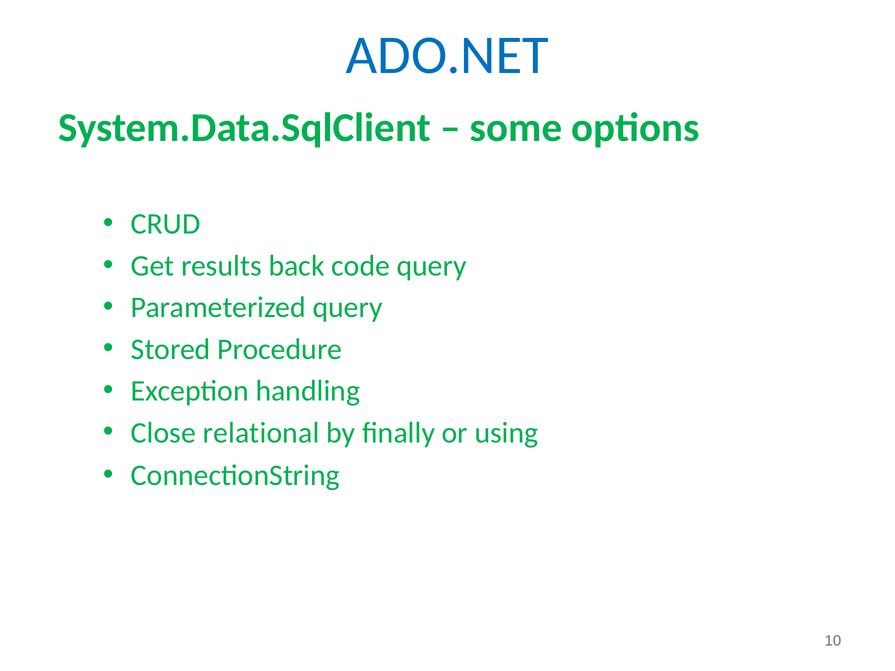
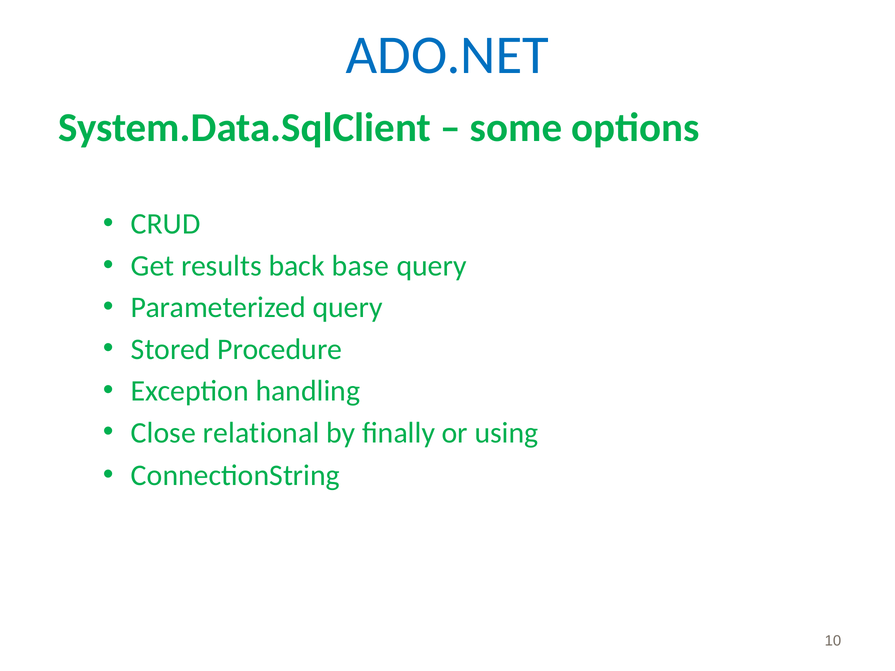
code: code -> base (360, 266)
